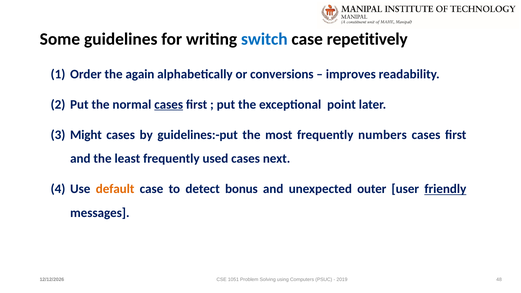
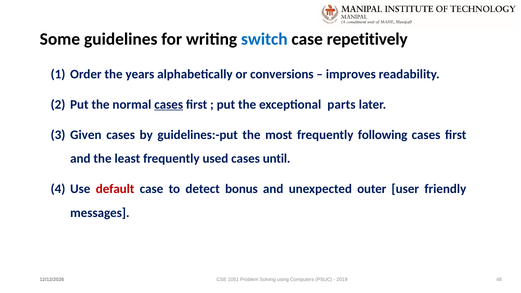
again: again -> years (140, 74)
point: point -> parts (341, 105)
Might: Might -> Given (86, 135)
numbers: numbers -> following (383, 135)
next: next -> until (277, 159)
default colour: orange -> red (115, 189)
friendly underline: present -> none (445, 189)
